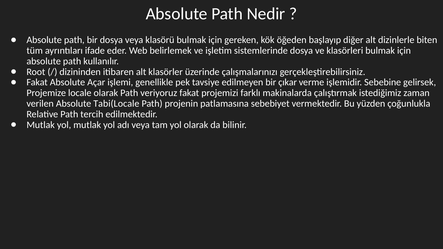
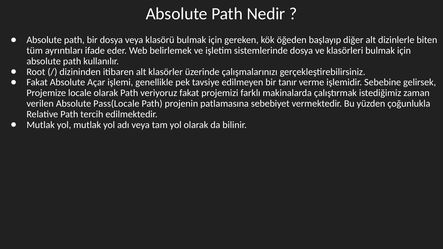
çıkar: çıkar -> tanır (288, 82)
Tabi(Locale: Tabi(Locale -> Pass(Locale (116, 104)
